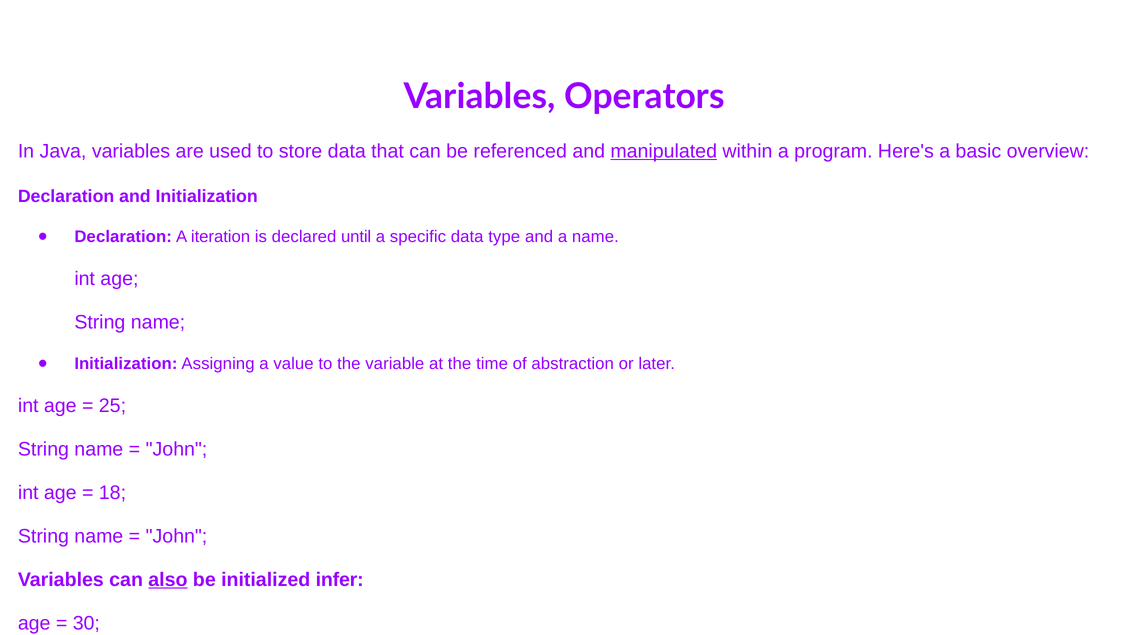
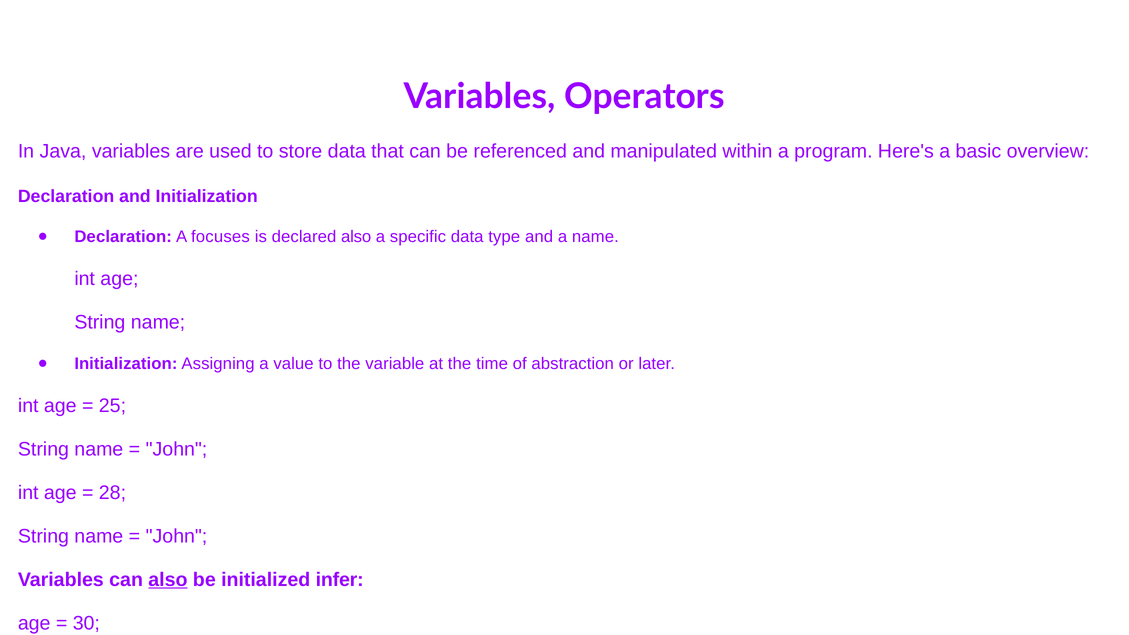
manipulated underline: present -> none (664, 151)
iteration: iteration -> focuses (220, 237)
declared until: until -> also (356, 237)
18: 18 -> 28 (112, 493)
